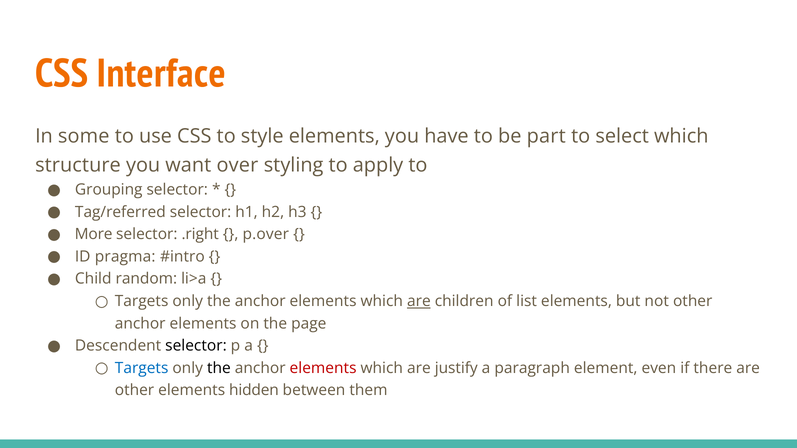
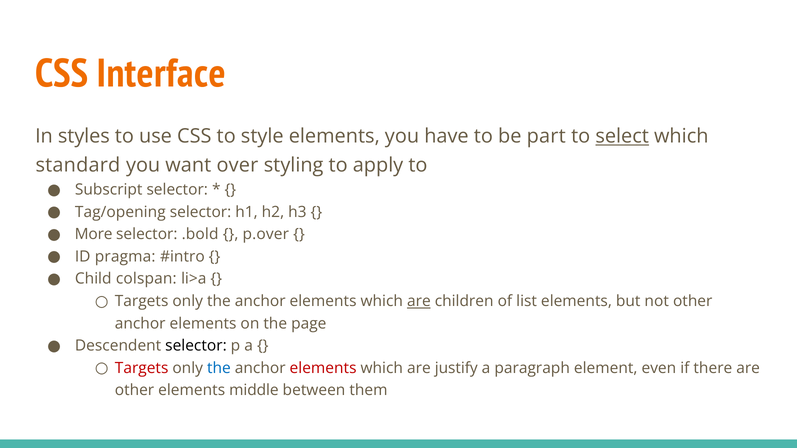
some: some -> styles (84, 136)
select underline: none -> present (622, 136)
structure: structure -> standard (78, 165)
Grouping: Grouping -> Subscript (109, 190)
Tag/referred: Tag/referred -> Tag/opening (120, 212)
.right: .right -> .bold (200, 234)
random: random -> colspan (146, 279)
Targets colour: blue -> red (142, 368)
the colour: black -> blue (219, 368)
hidden: hidden -> middle (254, 391)
